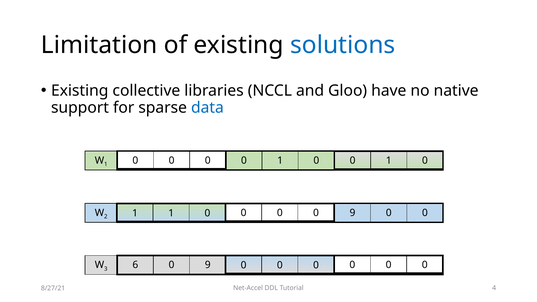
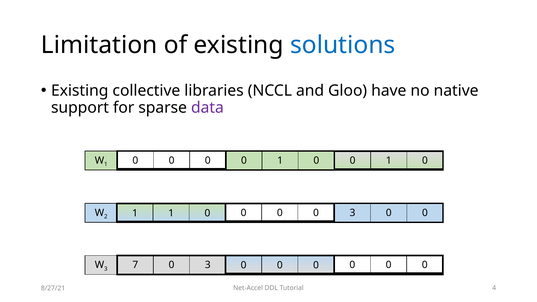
data colour: blue -> purple (207, 108)
9: 9 -> 3 (353, 213)
6: 6 -> 7 (135, 265)
9: 9 -> 3 (208, 265)
